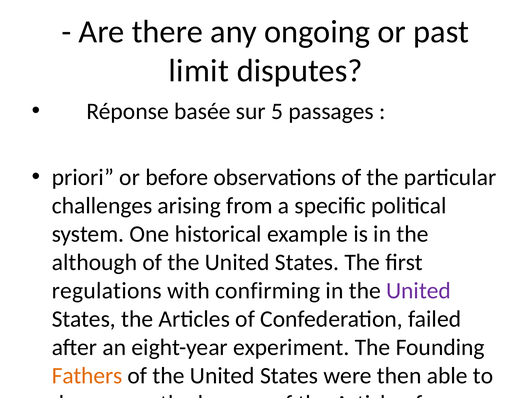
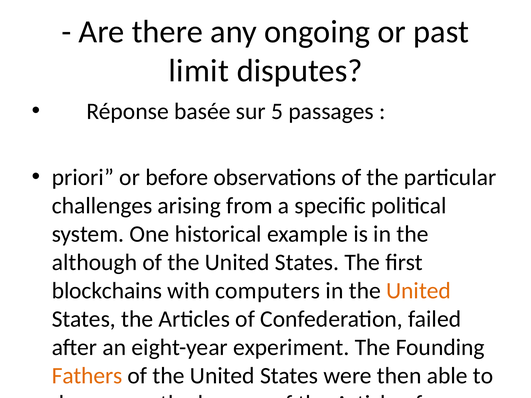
regulations: regulations -> blockchains (107, 291)
confirming: confirming -> computers (268, 291)
United colour: purple -> orange (419, 291)
